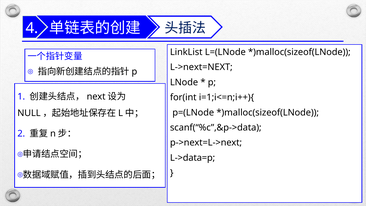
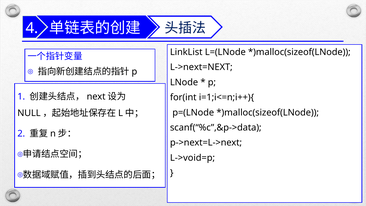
L->data=p: L->data=p -> L->void=p (193, 158)
